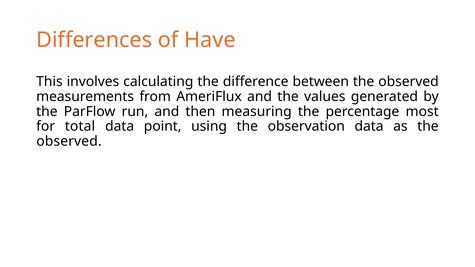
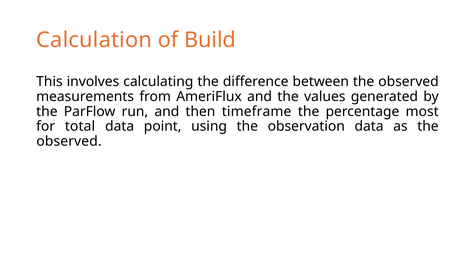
Differences: Differences -> Calculation (94, 40)
Have: Have -> Build (210, 40)
measuring: measuring -> timeframe (257, 112)
